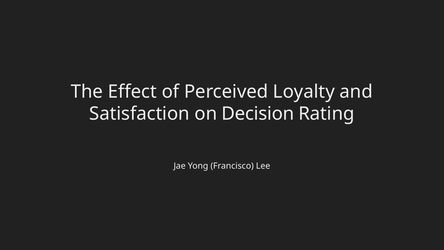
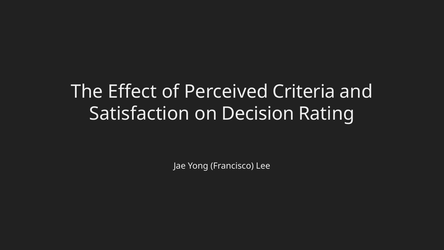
Loyalty: Loyalty -> Criteria (304, 92)
